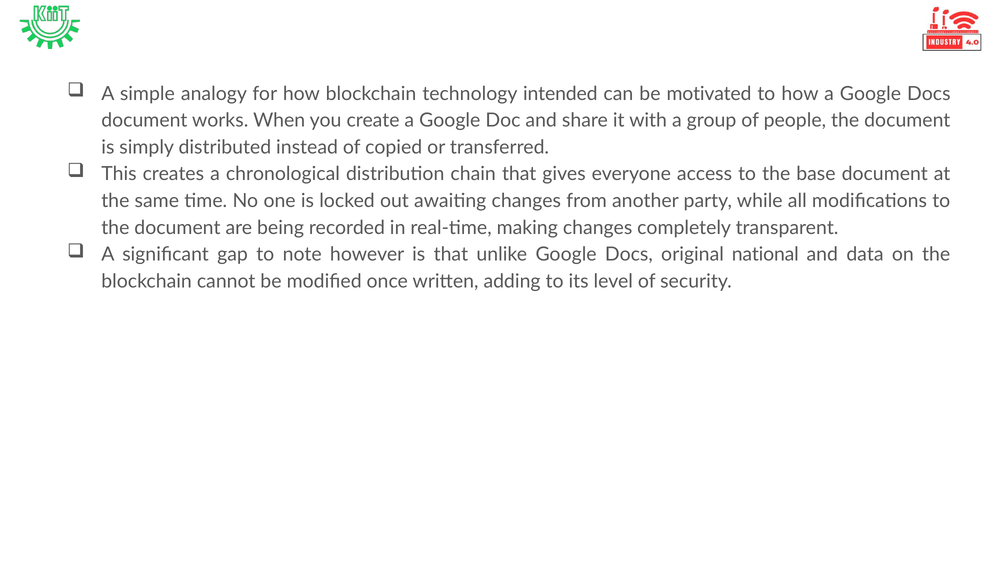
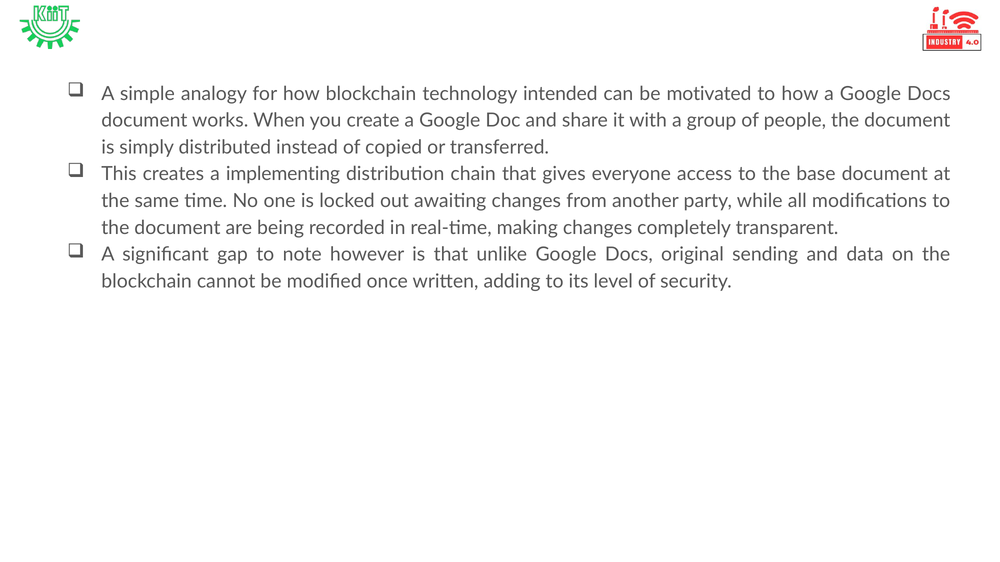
chronological: chronological -> implementing (283, 174)
national: national -> sending (765, 255)
